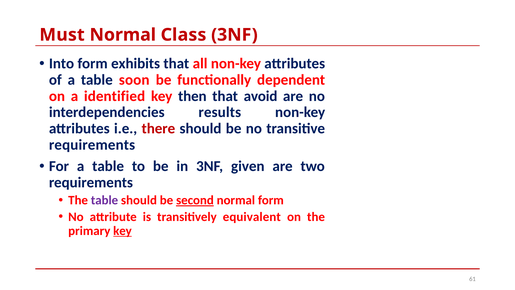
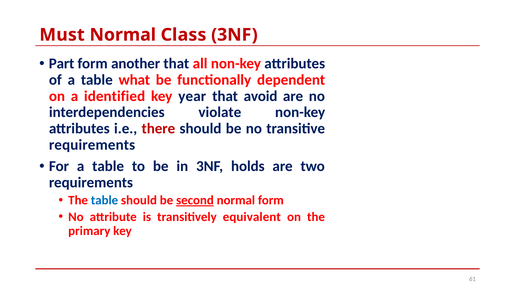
Into: Into -> Part (62, 64)
exhibits: exhibits -> another (136, 64)
soon: soon -> what (134, 80)
then: then -> year (192, 96)
results: results -> violate (220, 112)
given: given -> holds (248, 166)
table colour: purple -> blue (104, 200)
key underline: present -> none (122, 231)
